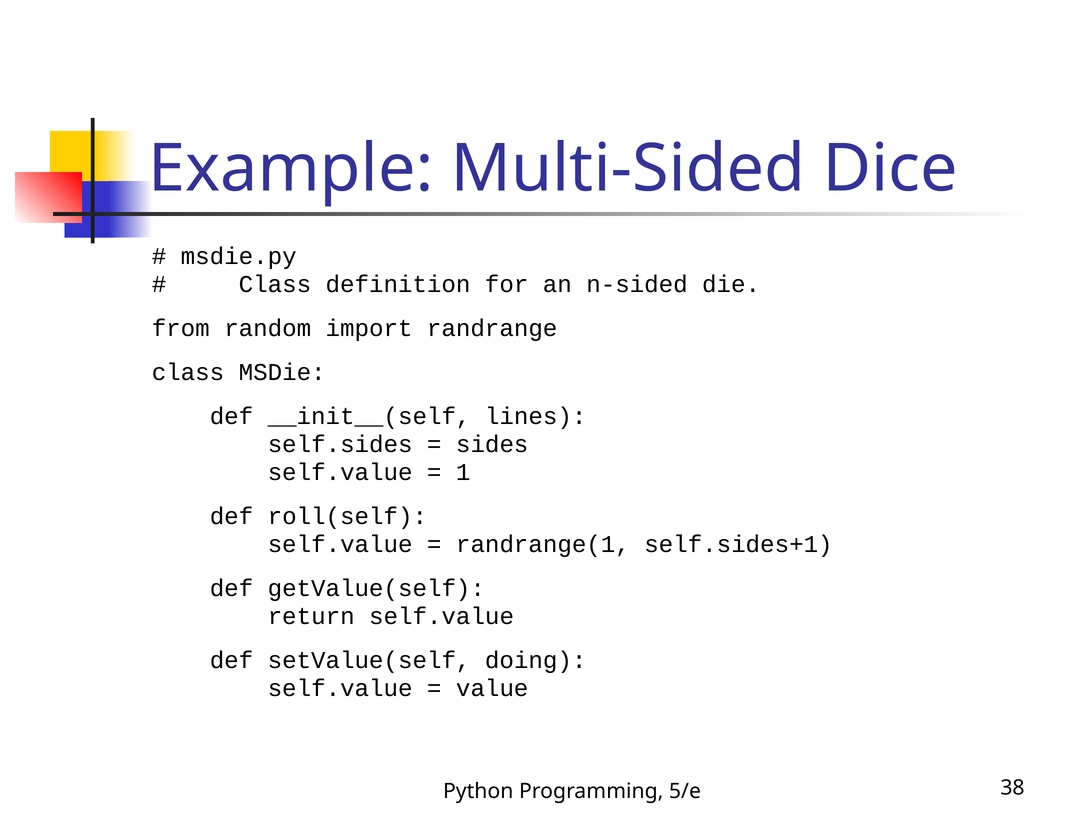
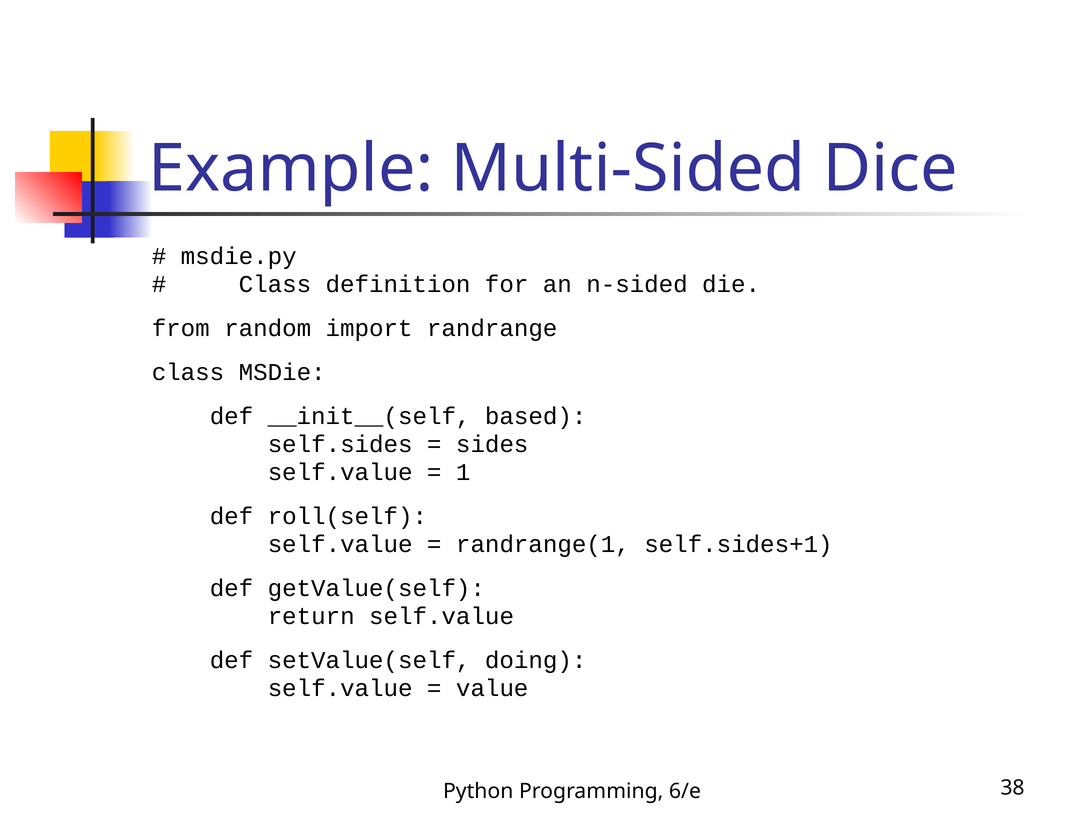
lines: lines -> based (536, 417)
5/e: 5/e -> 6/e (685, 792)
